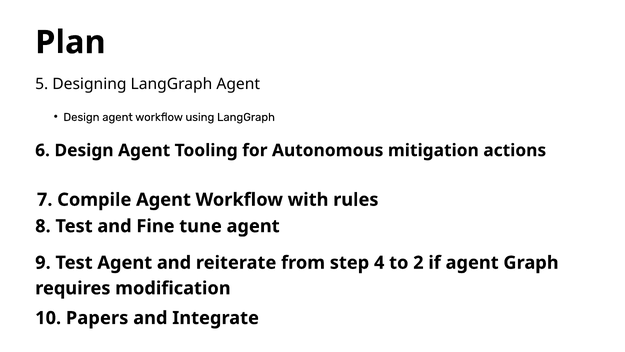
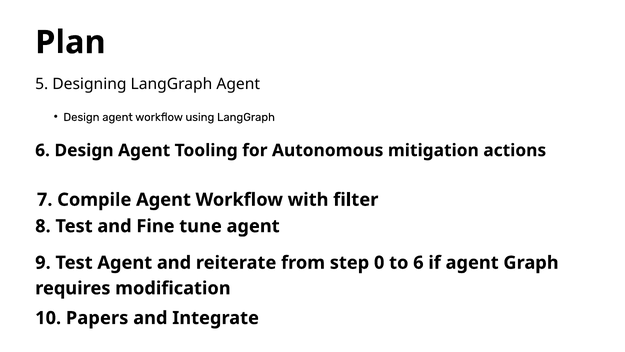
rules: rules -> filter (356, 199)
4: 4 -> 0 (379, 262)
to 2: 2 -> 6 (418, 262)
